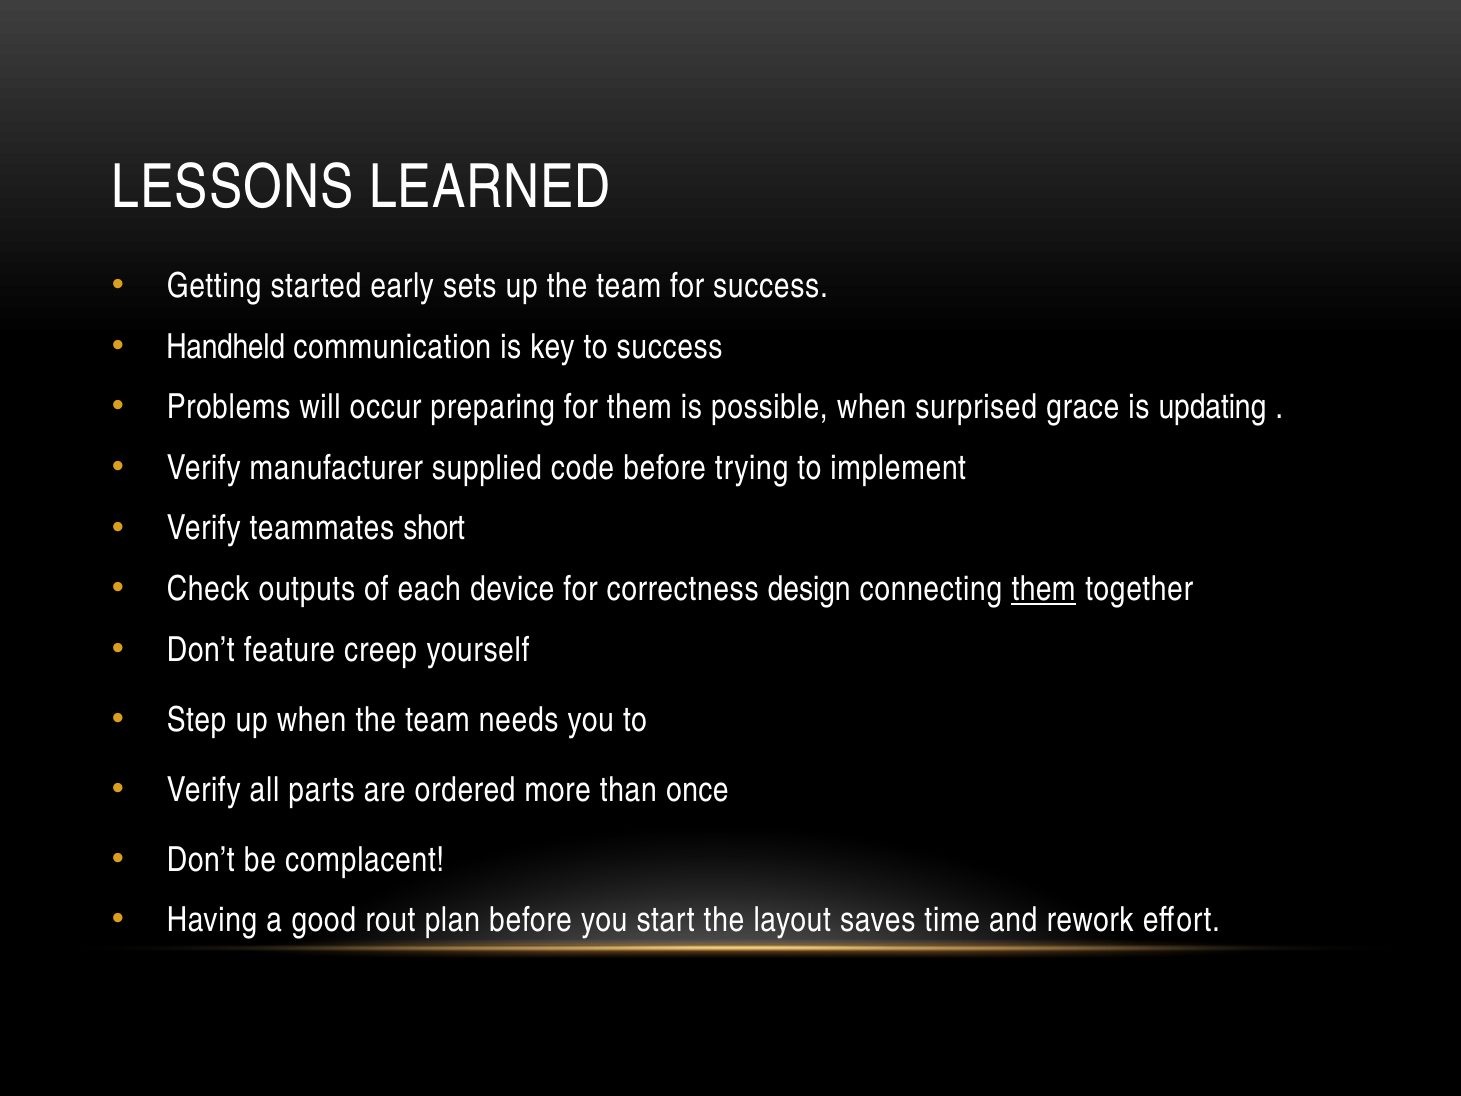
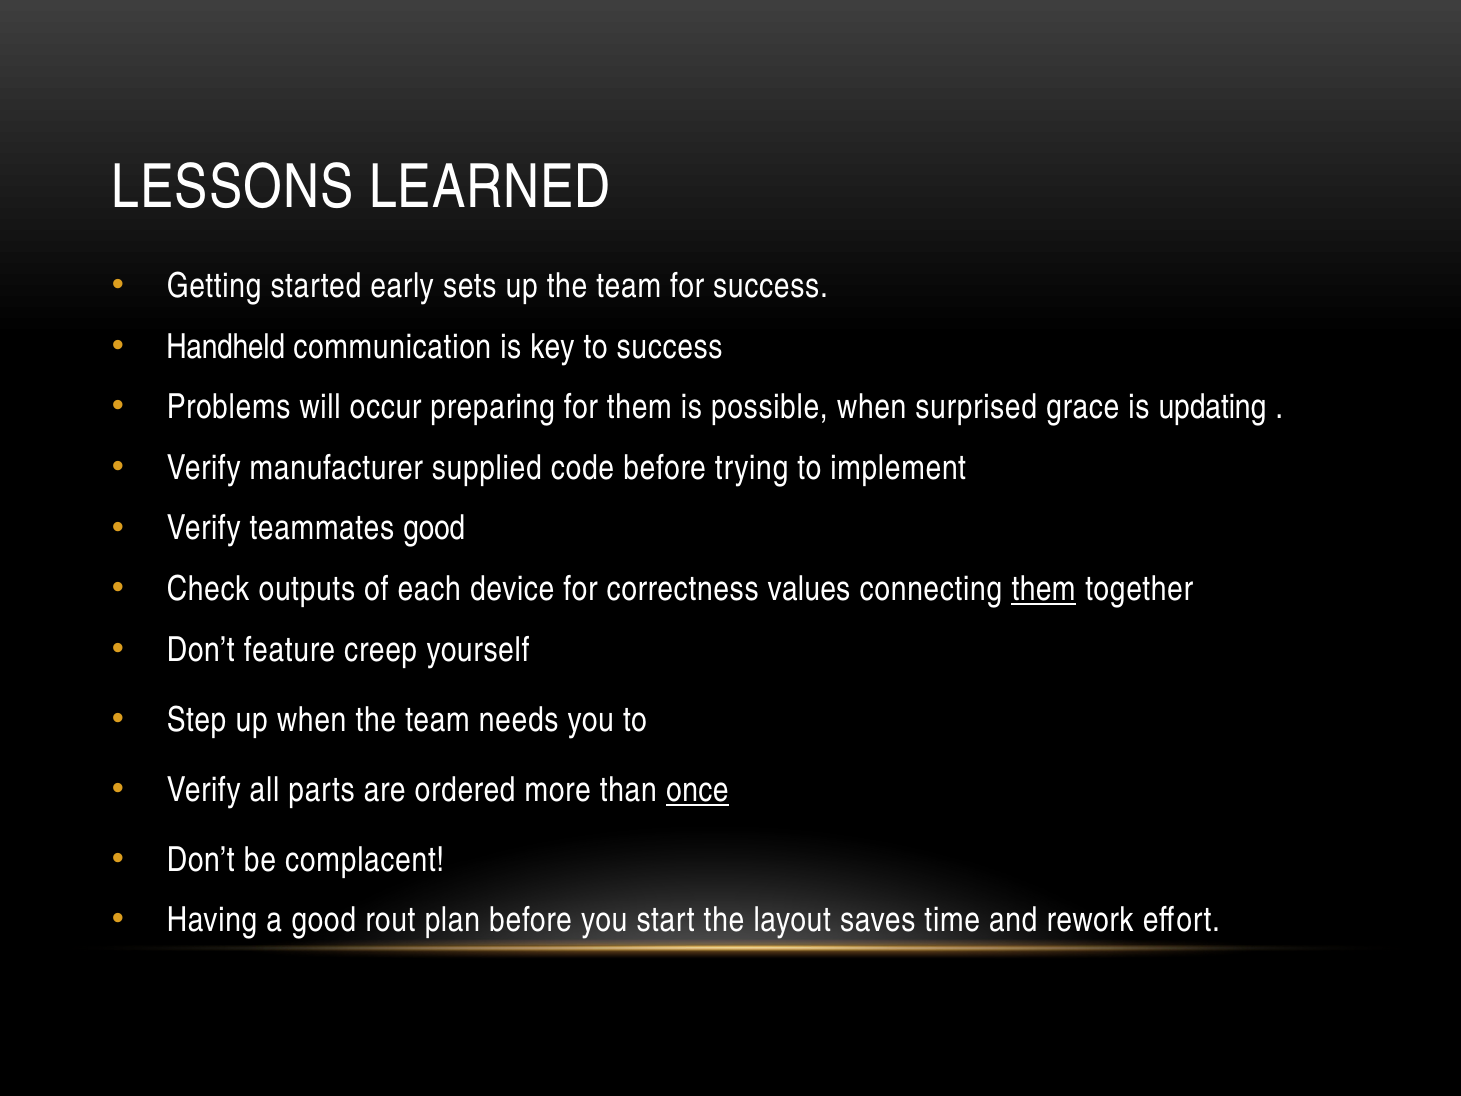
teammates short: short -> good (434, 528)
design: design -> values (809, 589)
once underline: none -> present (697, 790)
